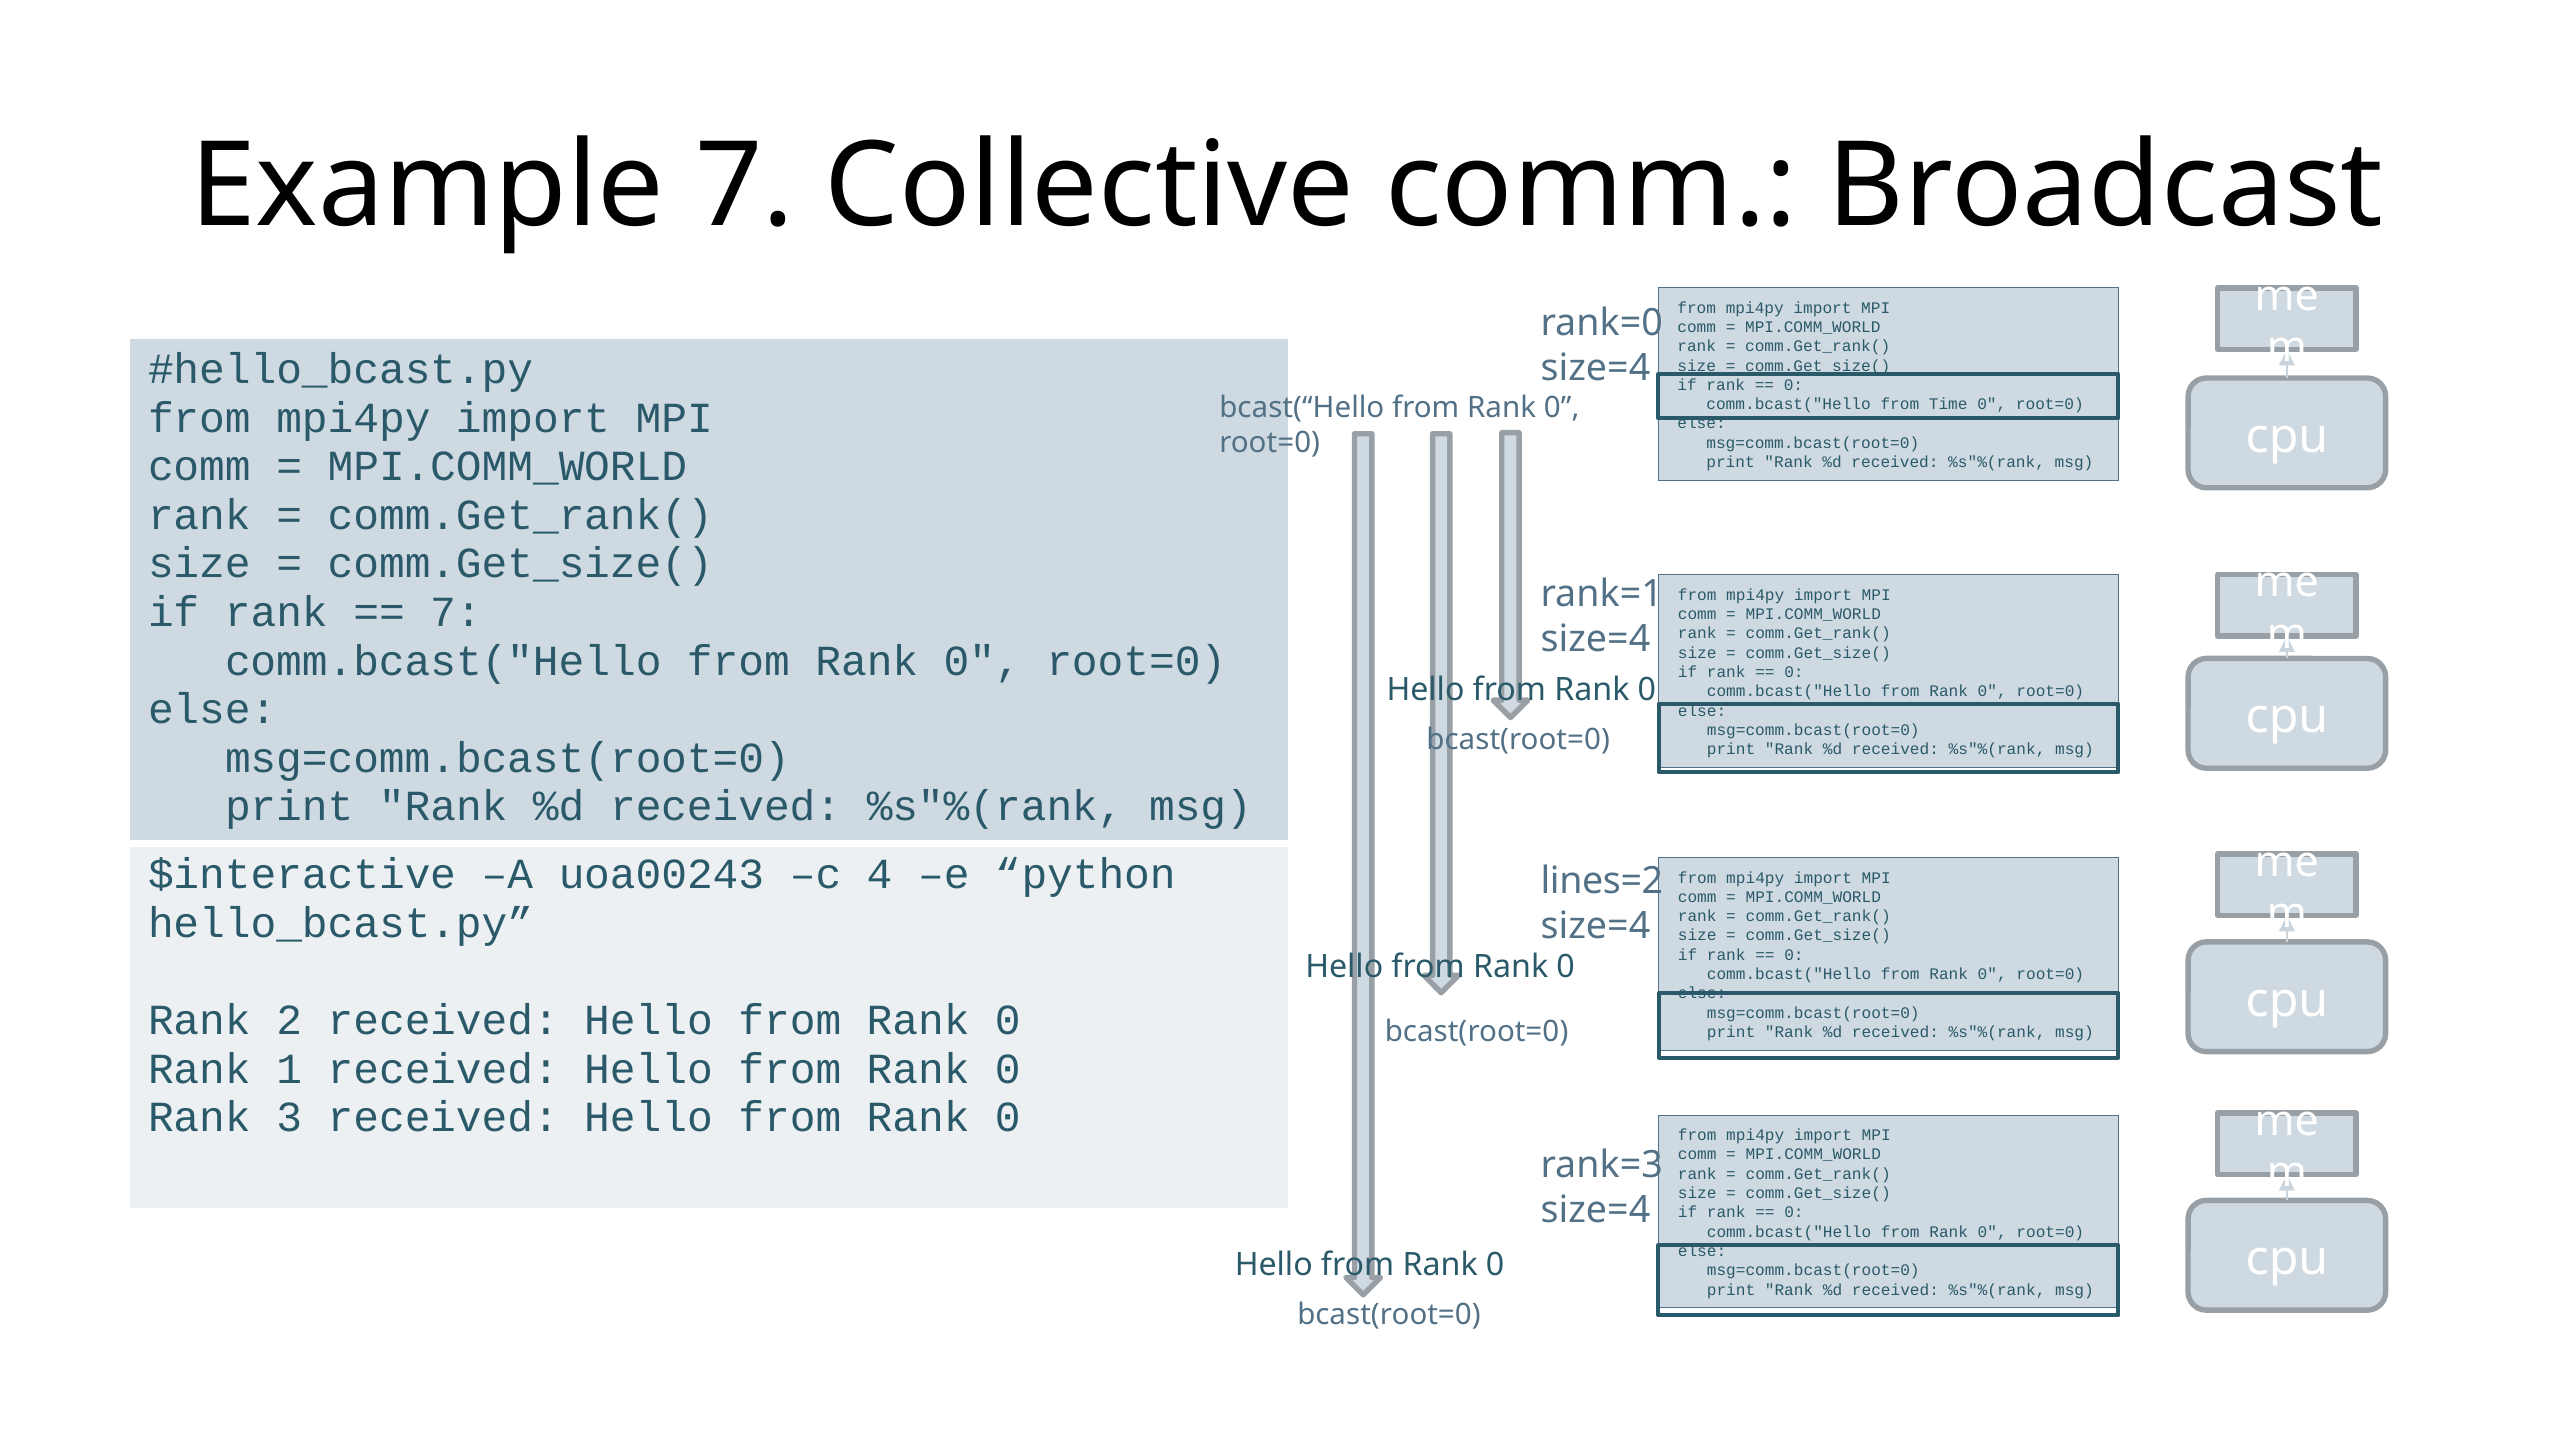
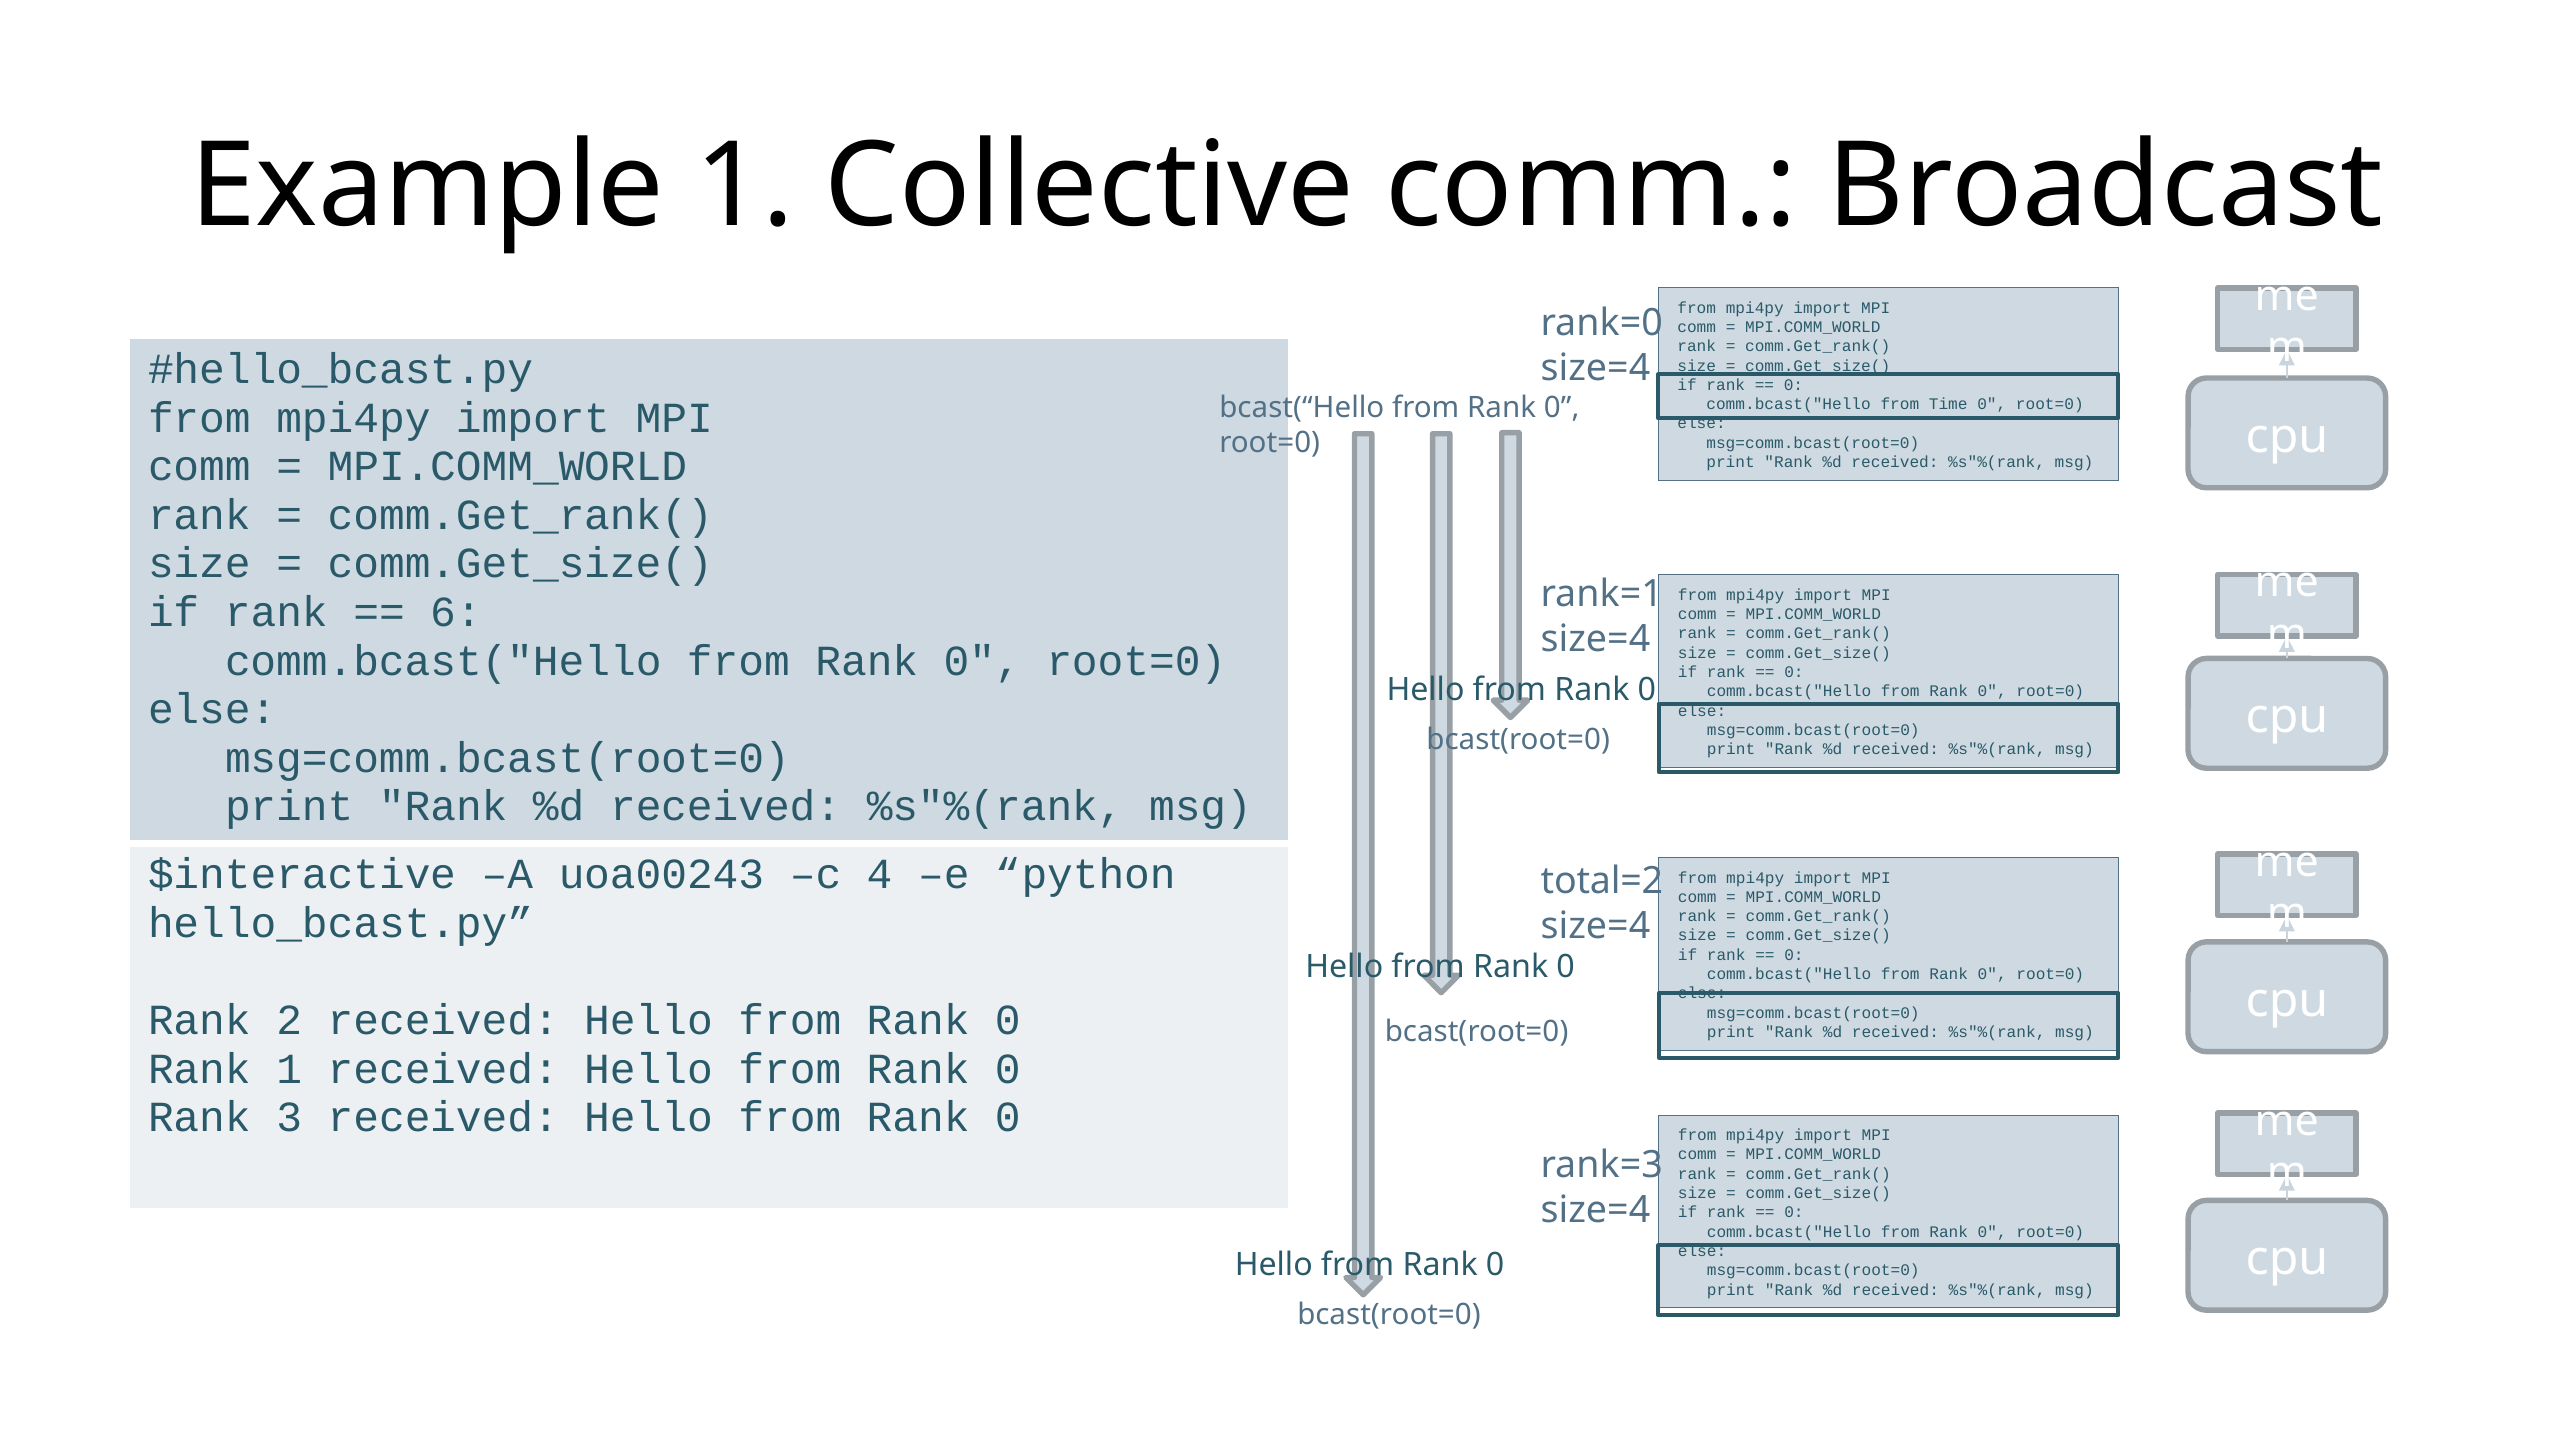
Example 7: 7 -> 1 (745, 187)
7: 7 -> 6 (456, 612)
lines=2: lines=2 -> total=2 (1602, 881)
